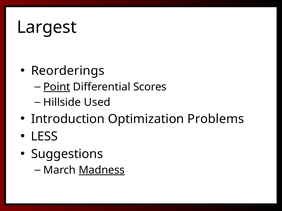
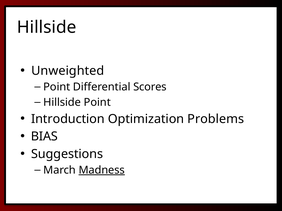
Largest: Largest -> Hillside (47, 27)
Reorderings: Reorderings -> Unweighted (68, 71)
Point underline: present -> none (57, 87)
Hillside Used: Used -> Point (97, 102)
LESS: LESS -> BIAS (44, 137)
